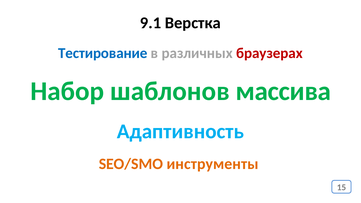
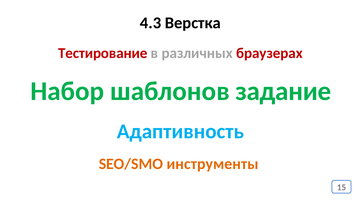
9.1: 9.1 -> 4.3 (151, 23)
Тестирование colour: blue -> red (103, 53)
массива: массива -> задание (283, 91)
